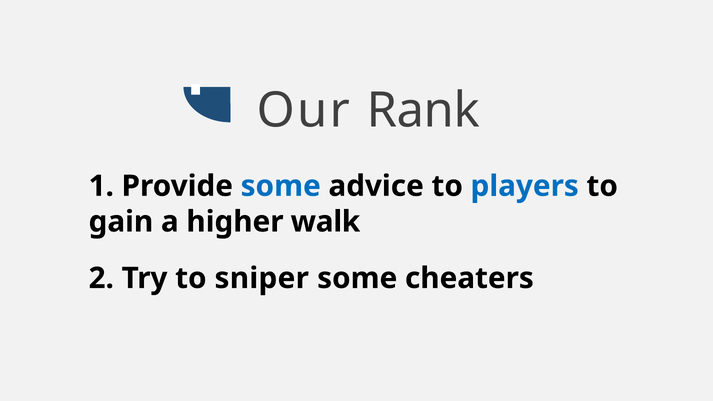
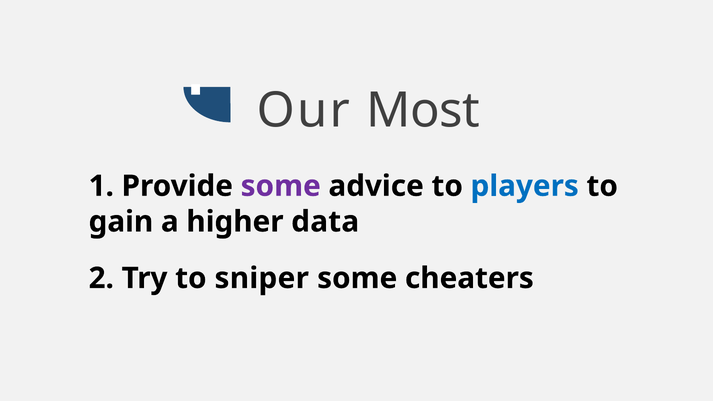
Rank: Rank -> Most (423, 111)
some colour: blue -> purple (281, 186)
walk: walk -> data (325, 222)
